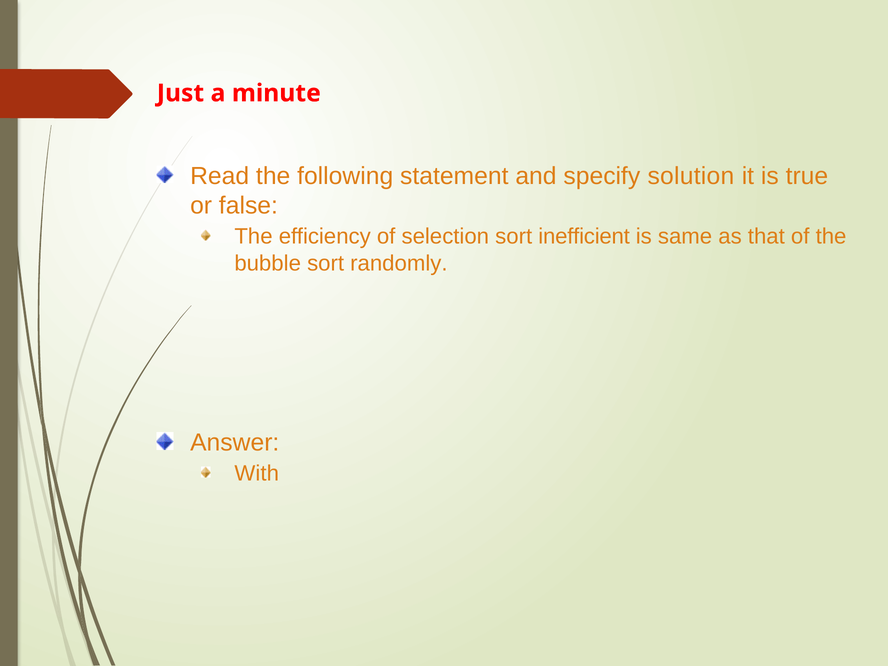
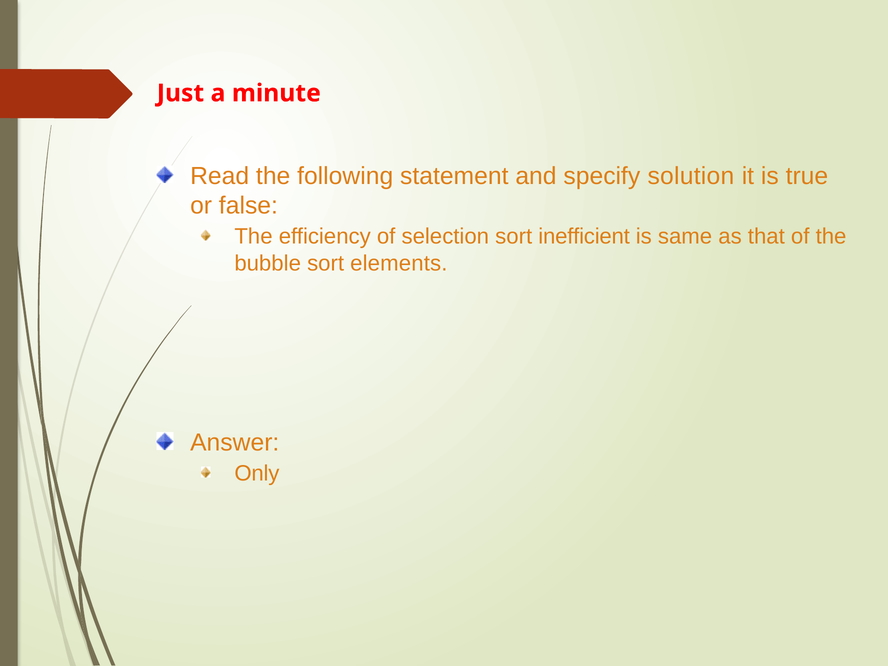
randomly: randomly -> elements (399, 263)
With: With -> Only (257, 474)
